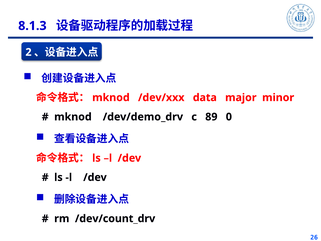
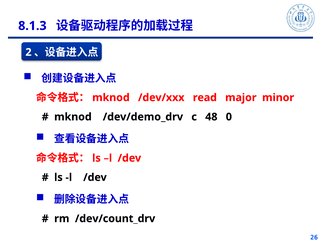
data: data -> read (205, 97)
89: 89 -> 48 (211, 117)
